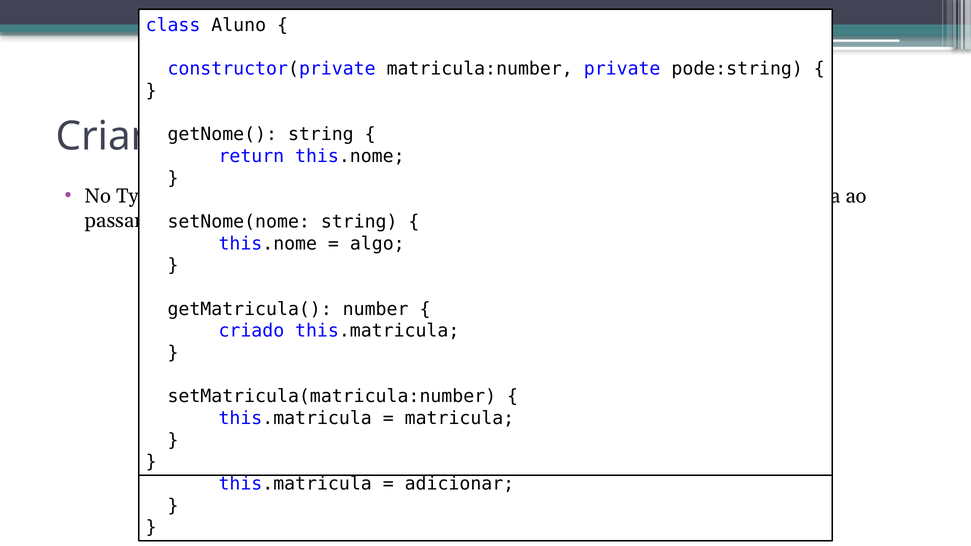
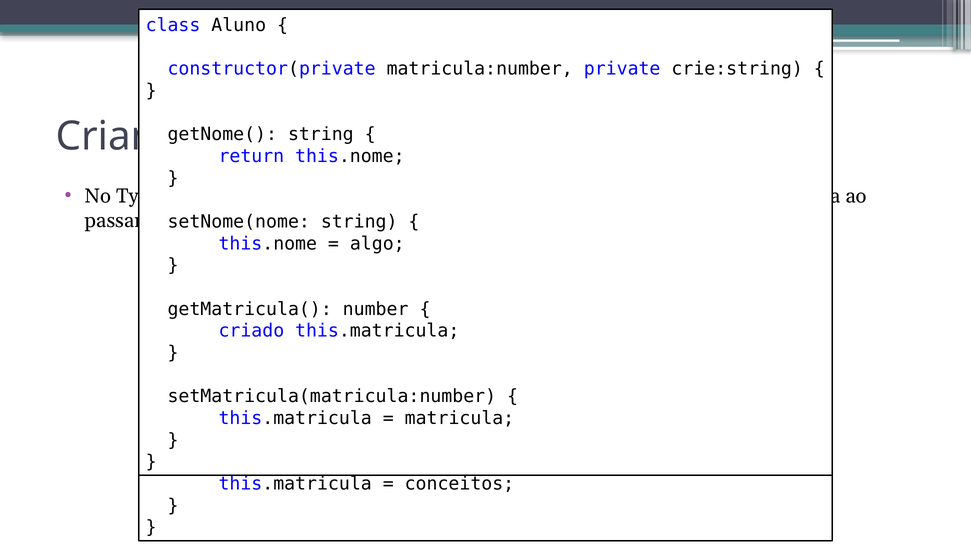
pode:string: pode:string -> crie:string (737, 69)
adicionar: adicionar -> conceitos (459, 484)
